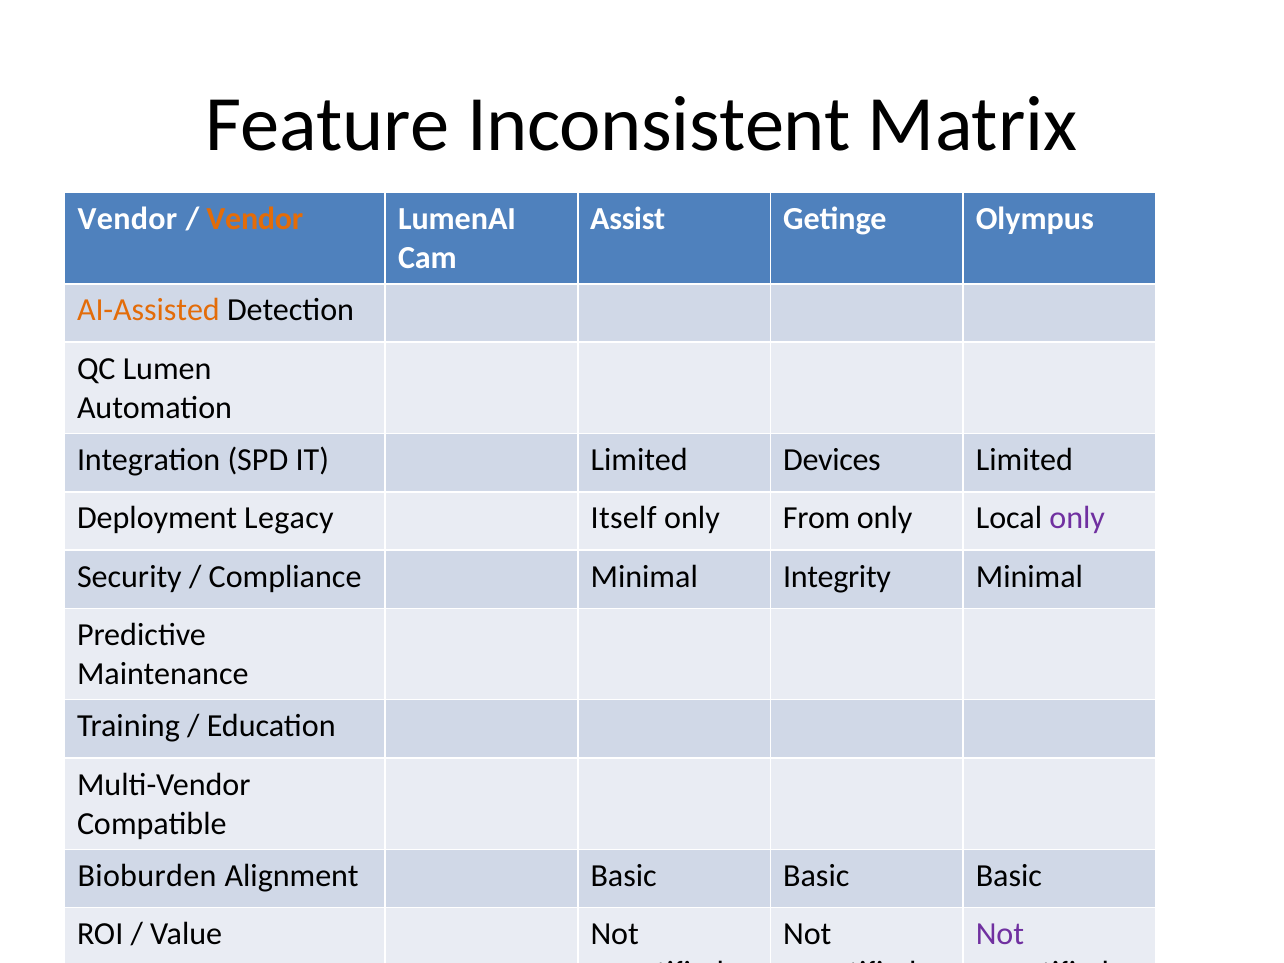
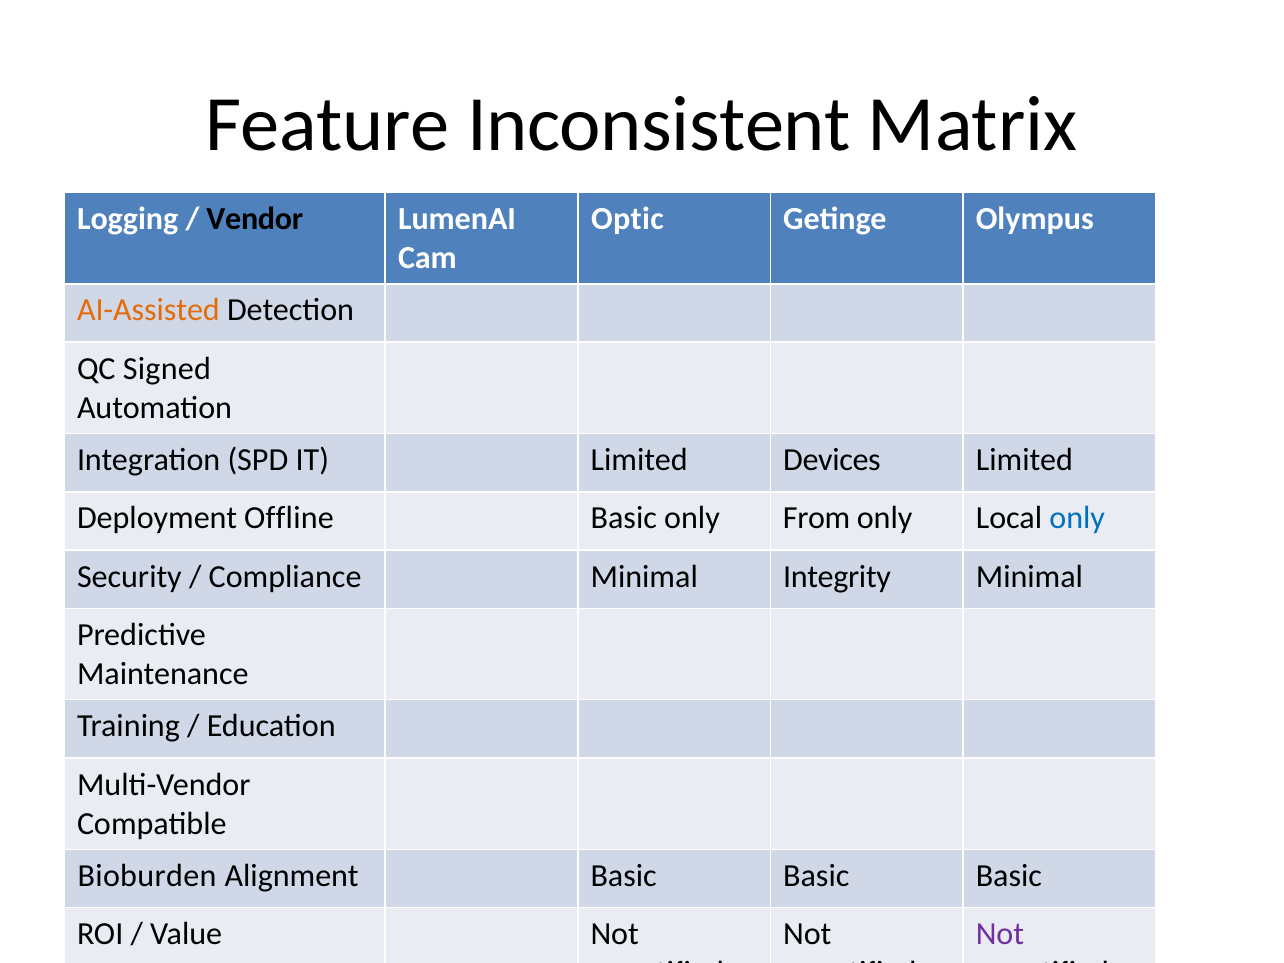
Vendor: Vendor -> Logging (128, 219)
Vendor colour: orange -> black (255, 219)
Assist: Assist -> Optic (627, 219)
Lumen: Lumen -> Signed (167, 369)
Legacy: Legacy -> Offline (289, 518)
Itself: Itself -> Basic (624, 518)
only colour: purple -> blue (1077, 518)
